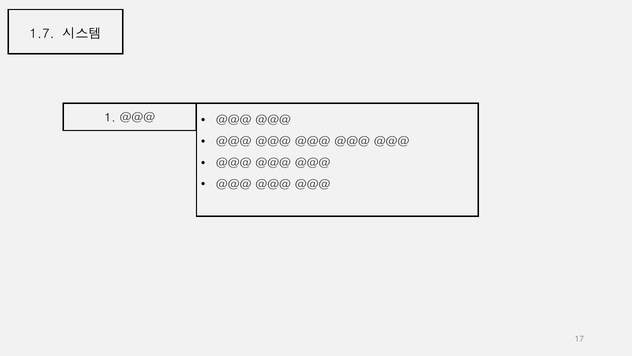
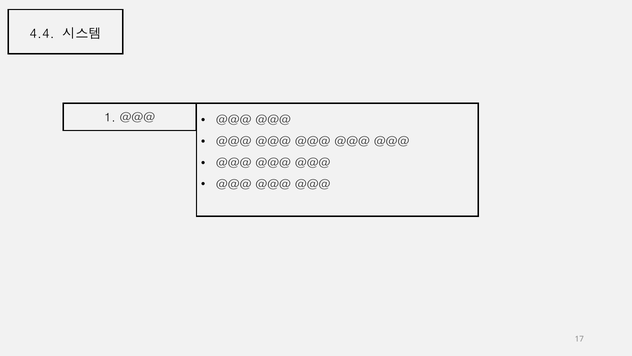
1.7: 1.7 -> 4.4 (42, 34)
